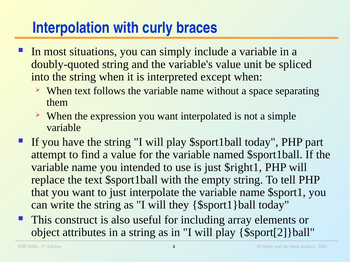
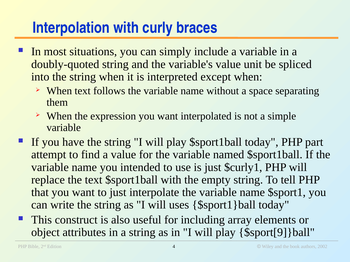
$right1: $right1 -> $curly1 (243, 167)
they: they -> uses (179, 205)
$sport[2]}ball: $sport[2]}ball -> $sport[9]}ball (277, 233)
